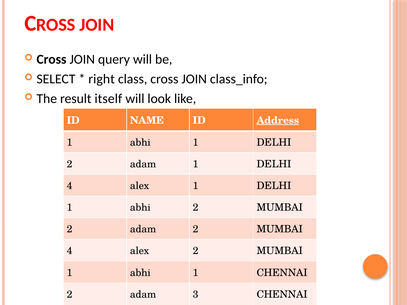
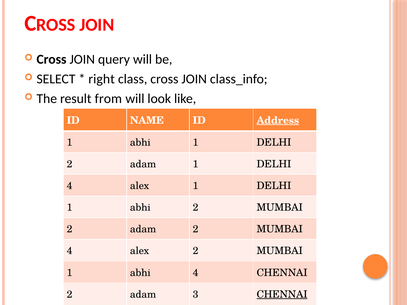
itself: itself -> from (108, 99)
1: 1 -> 4 (196, 273)
CHENNAI underline: none -> present (282, 295)
